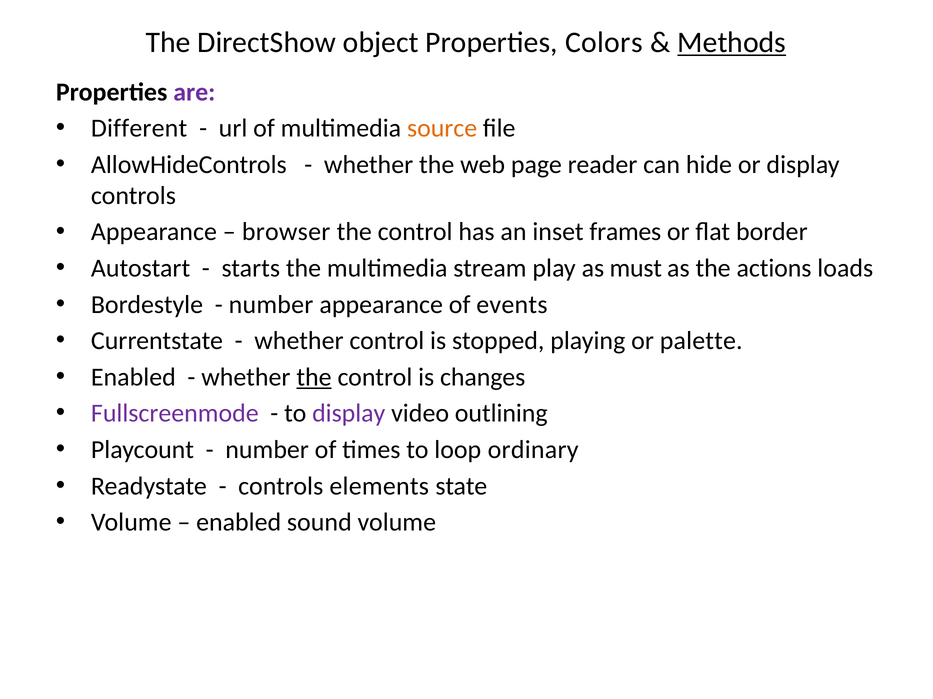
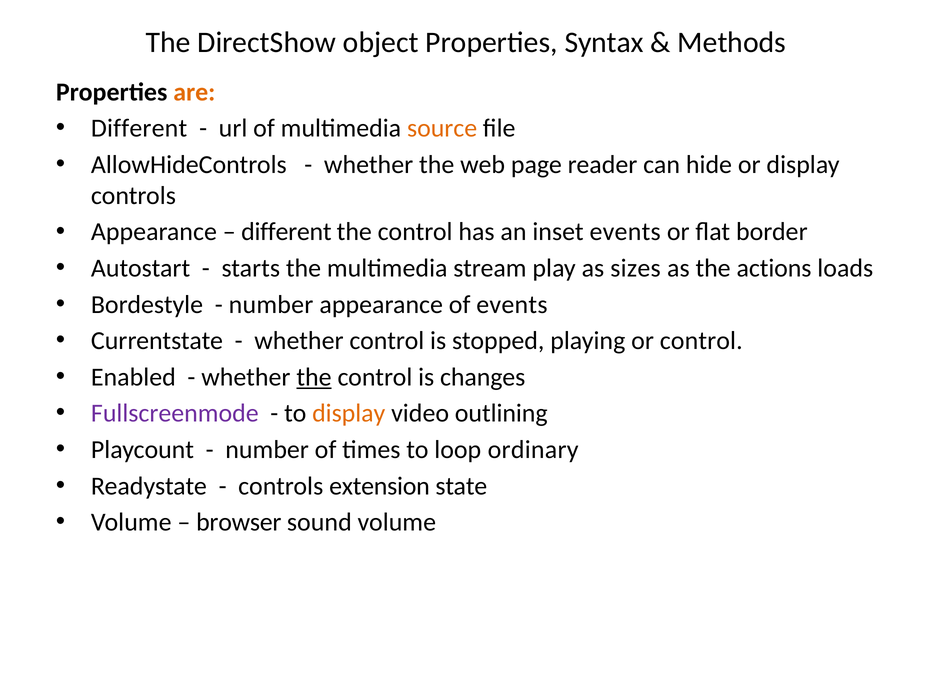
Colors: Colors -> Syntax (604, 42)
Methods underline: present -> none (732, 42)
are colour: purple -> orange (194, 92)
browser: browser -> different (286, 232)
inset frames: frames -> events (625, 232)
must: must -> sizes (636, 269)
or palette: palette -> control (701, 341)
display colour: purple -> orange (349, 414)
elements: elements -> extension (379, 486)
enabled: enabled -> browser (239, 523)
